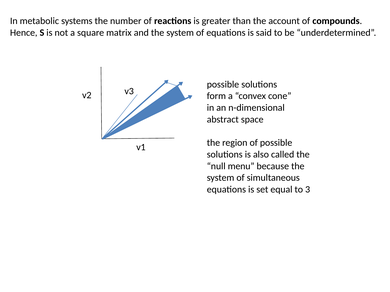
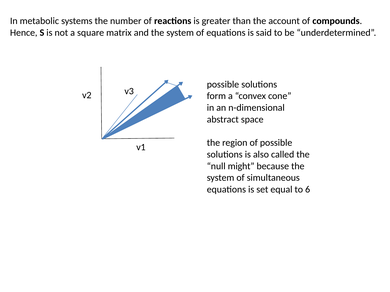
menu: menu -> might (241, 166)
3: 3 -> 6 (308, 190)
